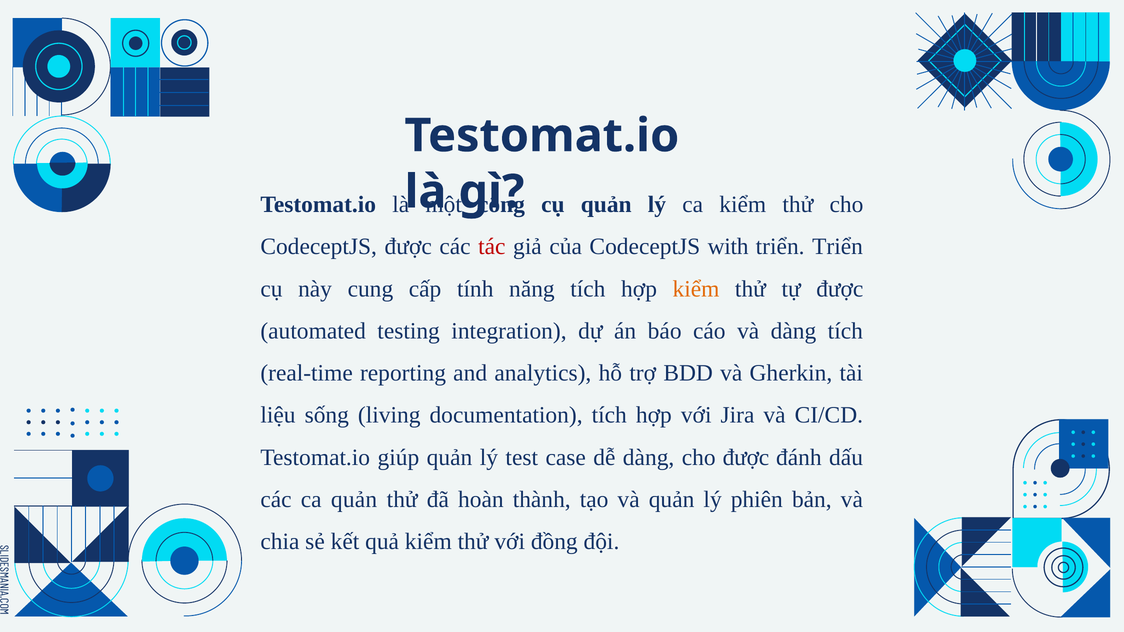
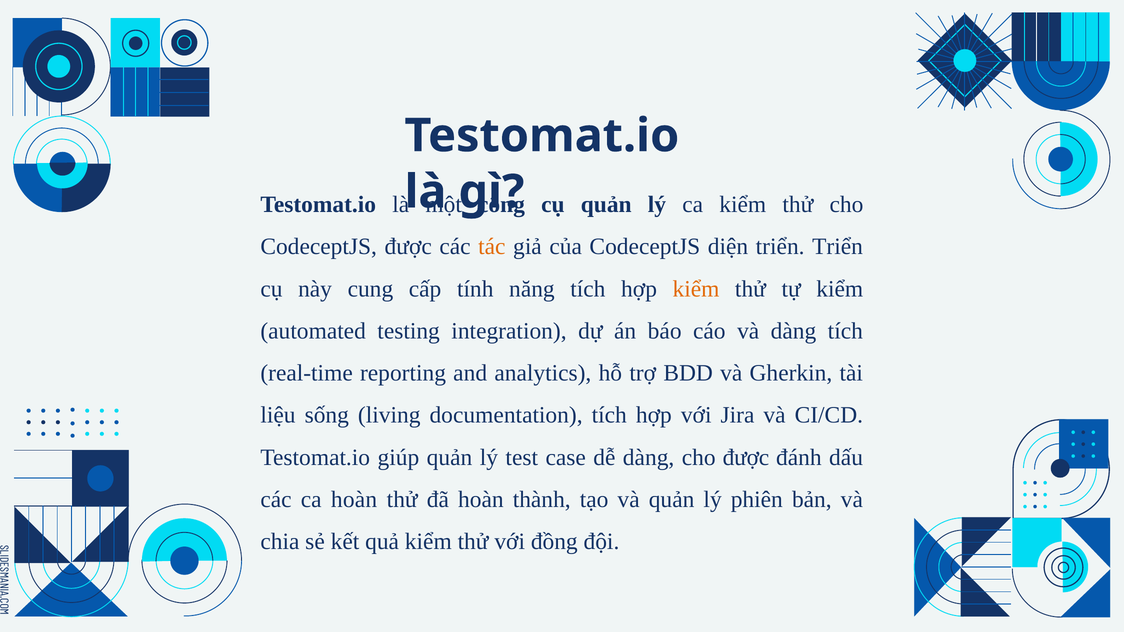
tác colour: red -> orange (492, 247)
with: with -> diện (728, 247)
tự được: được -> kiểm (840, 289)
ca quản: quản -> hoàn (354, 500)
